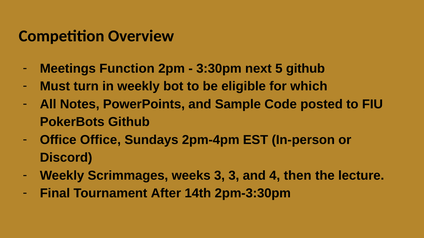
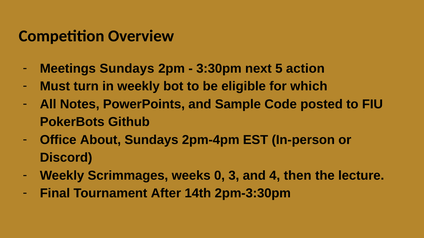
Meetings Function: Function -> Sundays (127, 69)
5 github: github -> action (305, 69)
Office Office: Office -> About (101, 140)
weeks 3: 3 -> 0 (219, 176)
